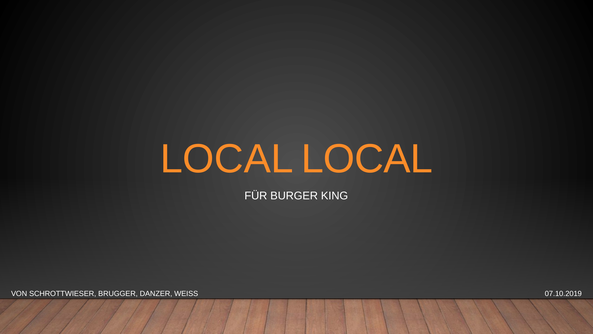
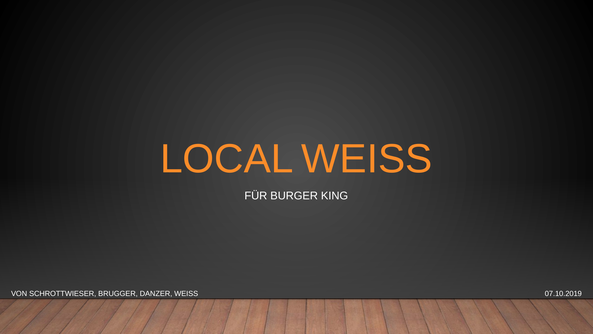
LOCAL LOCAL: LOCAL -> WEISS (367, 159)
